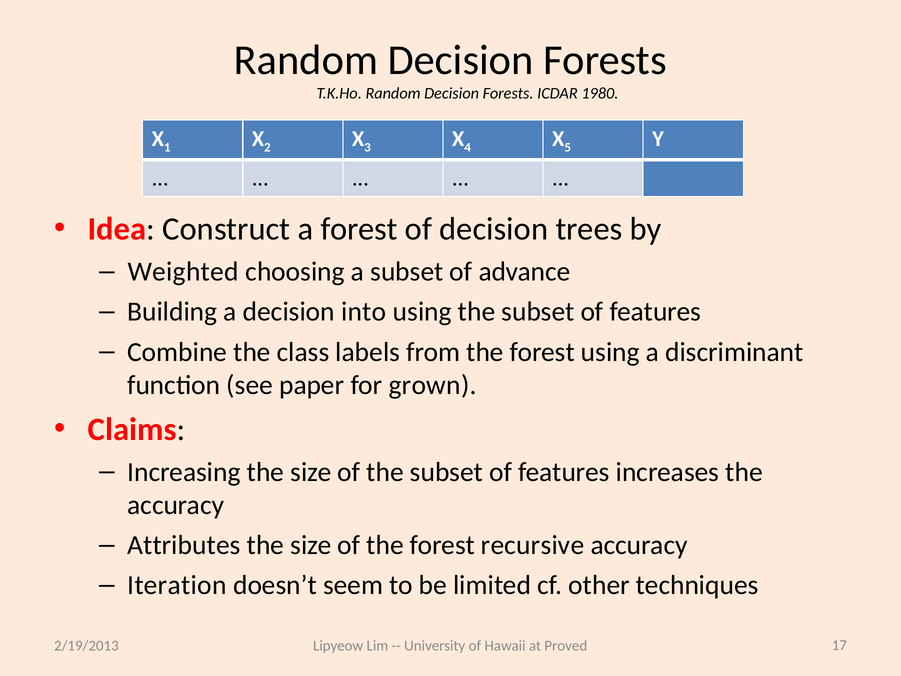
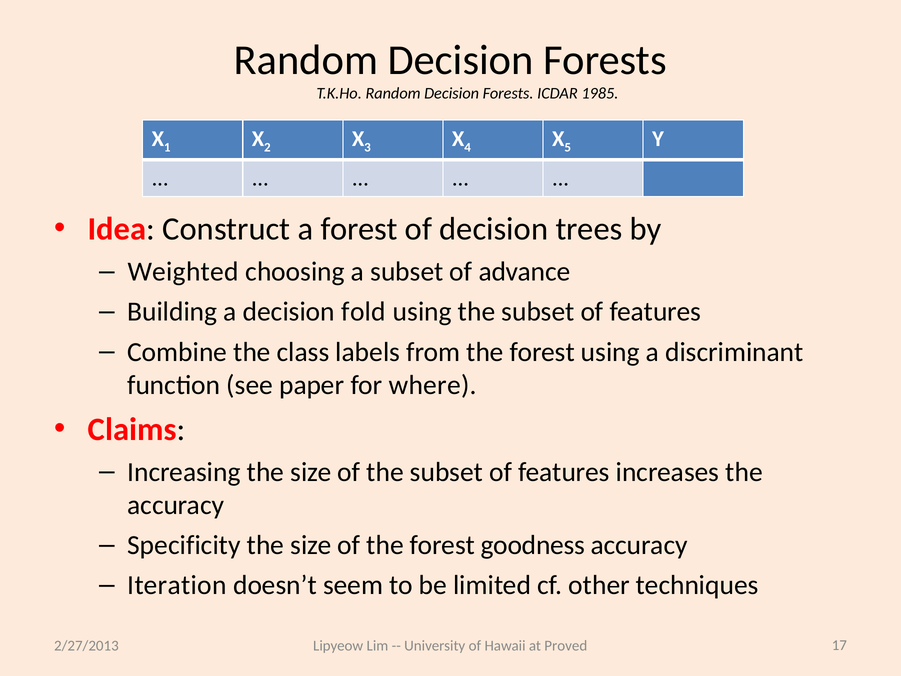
1980: 1980 -> 1985 (600, 93)
into: into -> fold (364, 312)
grown: grown -> where (433, 385)
Attributes: Attributes -> Specificity (184, 545)
recursive: recursive -> goodness (533, 545)
2/19/2013: 2/19/2013 -> 2/27/2013 (86, 645)
